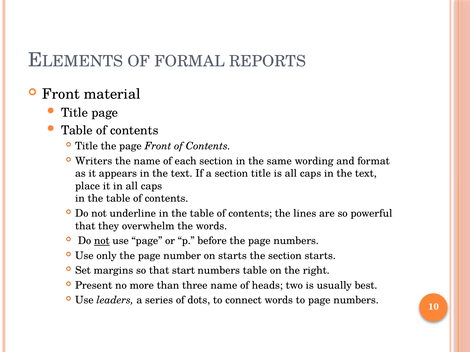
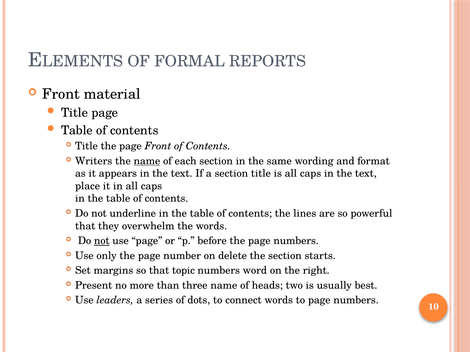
name underline: none -> present (147, 161)
on starts: starts -> delete (233, 256)
start: start -> topic (183, 271)
numbers table: table -> word (255, 271)
